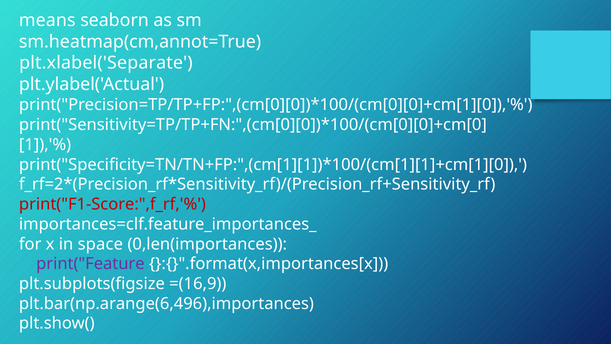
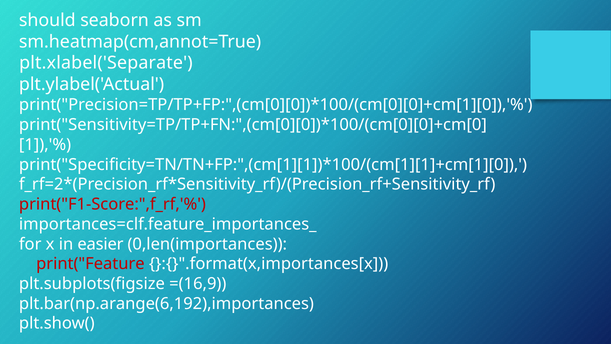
means: means -> should (47, 20)
space: space -> easier (100, 244)
print("Feature colour: purple -> red (90, 264)
plt.bar(np.arange(6,496),importances: plt.bar(np.arange(6,496),importances -> plt.bar(np.arange(6,192),importances (166, 303)
